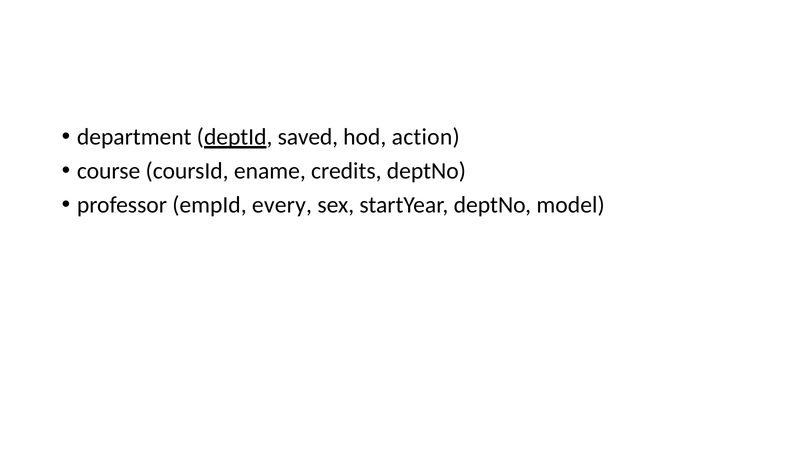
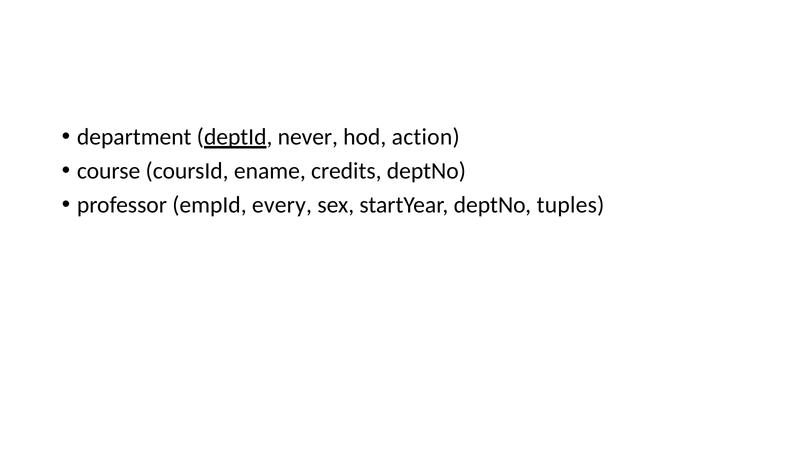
saved: saved -> never (308, 137)
model: model -> tuples (570, 205)
